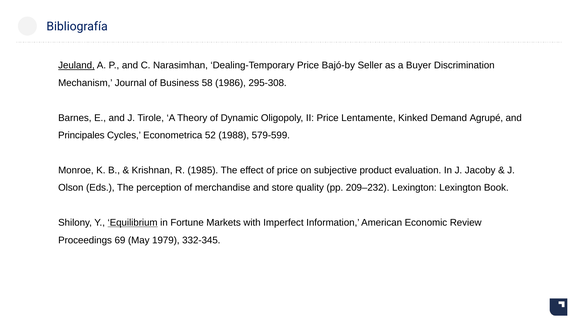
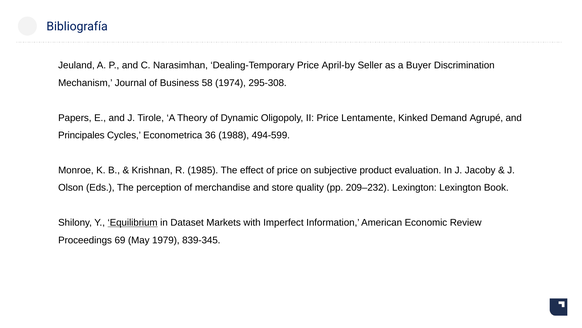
Jeuland underline: present -> none (76, 65)
Bajó-by: Bajó-by -> April-by (338, 65)
1986: 1986 -> 1974 (231, 83)
Barnes: Barnes -> Papers (75, 118)
52: 52 -> 36 (210, 135)
579-599: 579-599 -> 494-599 (271, 135)
Fortune: Fortune -> Dataset (187, 222)
332-345: 332-345 -> 839-345 (201, 240)
